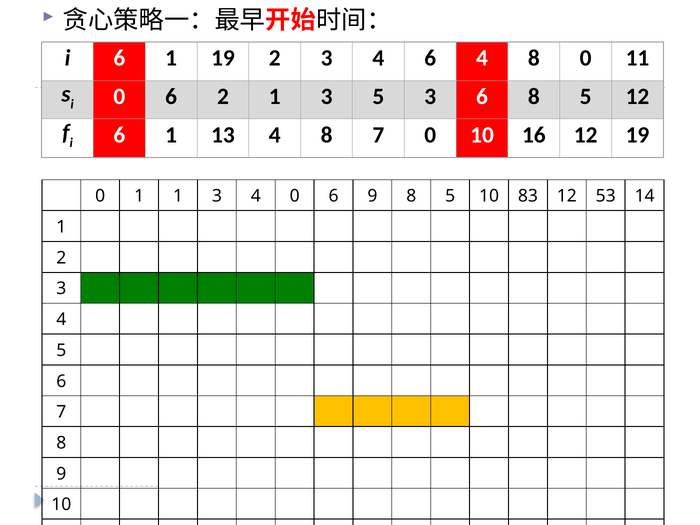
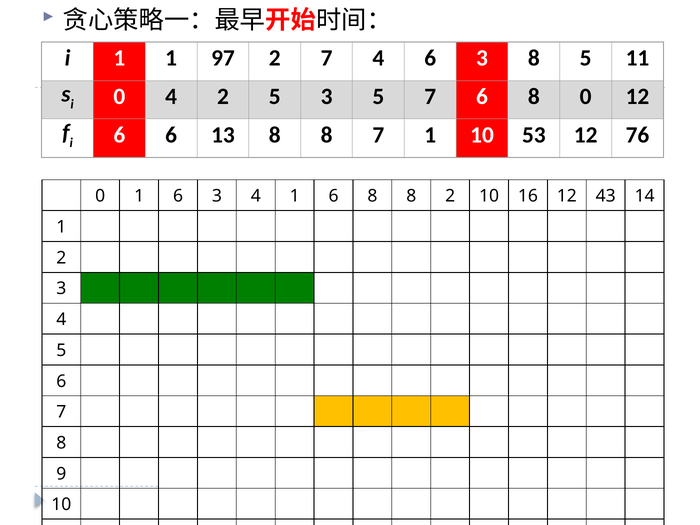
6: 6 -> 1 (119, 58)
1 19: 19 -> 97 (223, 58)
3: 3 -> 7 (327, 58)
4 6 4: 4 -> 3 (482, 58)
8 0: 0 -> 5 (586, 58)
i 0 6: 6 -> 4 (171, 97)
2 1: 1 -> 5 (275, 97)
5 3: 3 -> 7 (430, 97)
6 8 5: 5 -> 0 (586, 97)
1: 1 -> 6 (171, 135)
13 4: 4 -> 8 (275, 135)
7 0: 0 -> 1 (430, 135)
16: 16 -> 53 (534, 135)
12 19: 19 -> 76 (637, 135)
0 1 1: 1 -> 6 (178, 196)
4 0: 0 -> 1 (295, 196)
9: 9 -> 8 (372, 196)
5: 5 -> 2 (450, 196)
83: 83 -> 16 (528, 196)
53: 53 -> 43 (606, 196)
